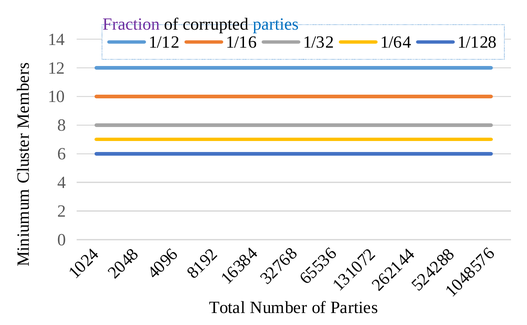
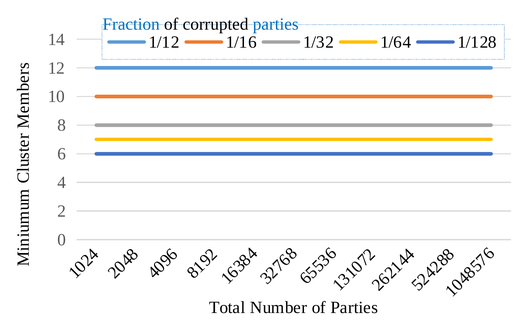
Fraction colour: purple -> blue (131, 24)
